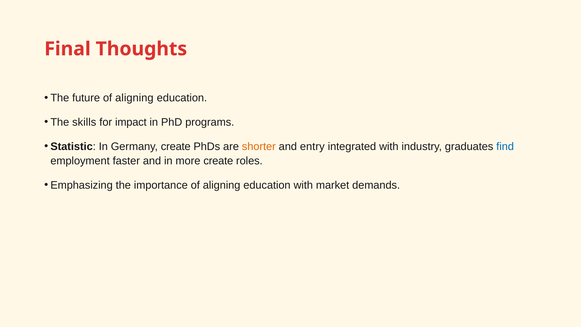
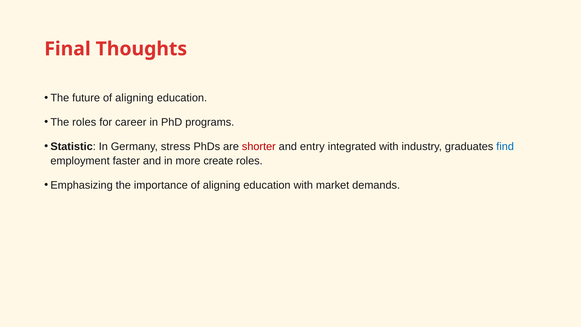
The skills: skills -> roles (84, 122)
impact: impact -> career (131, 122)
Germany create: create -> stress (176, 146)
shorter colour: orange -> red (259, 146)
